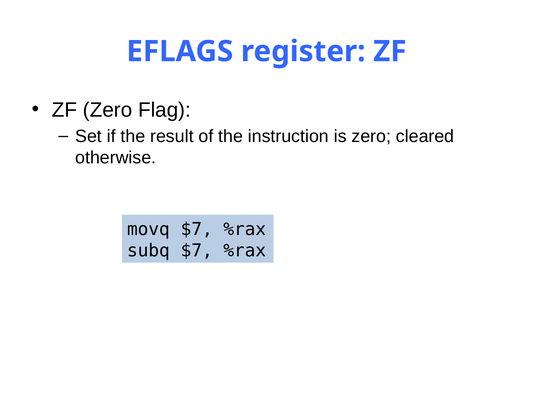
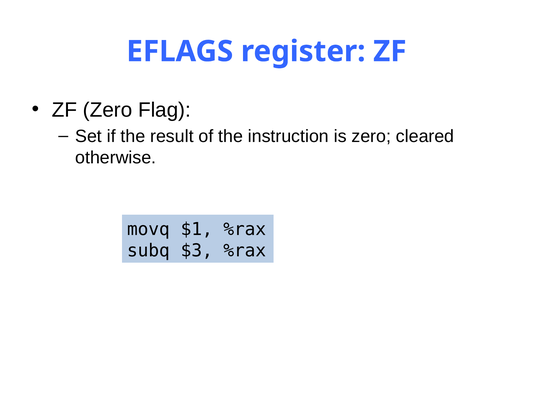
movq $7: $7 -> $1 (197, 229)
subq $7: $7 -> $3 (197, 250)
